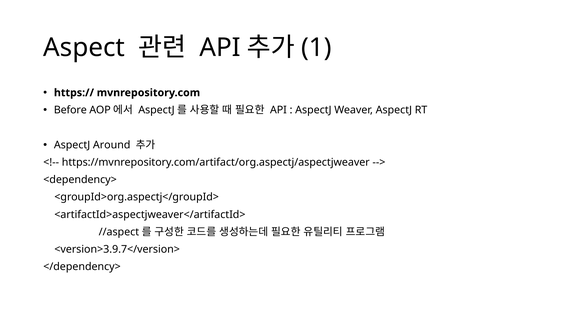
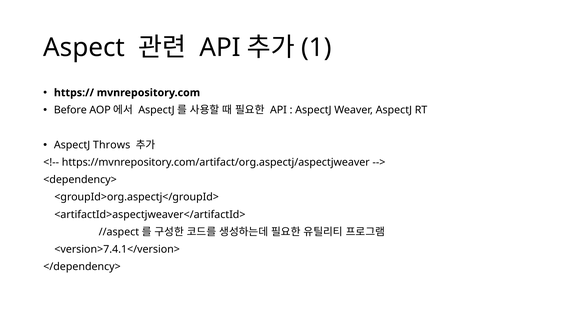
Around: Around -> Throws (112, 145)
<version>3.9.7</version>: <version>3.9.7</version> -> <version>7.4.1</version> (117, 250)
